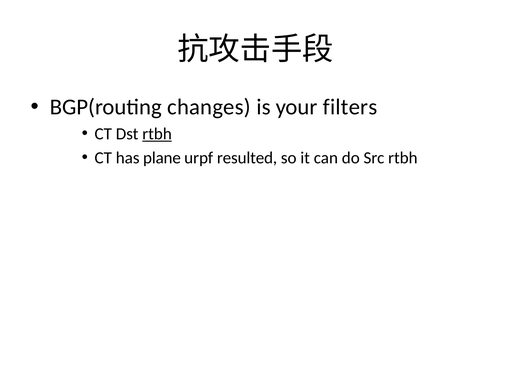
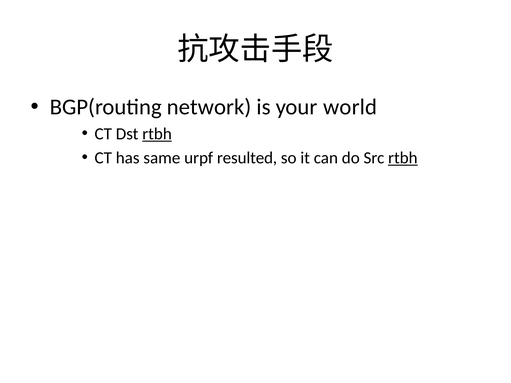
changes: changes -> network (209, 107)
filters: filters -> world (350, 107)
plane: plane -> same (162, 158)
rtbh underline: none -> present (403, 158)
